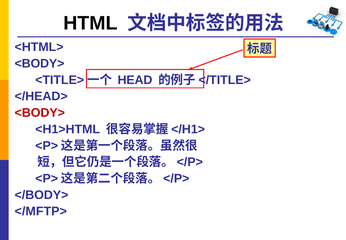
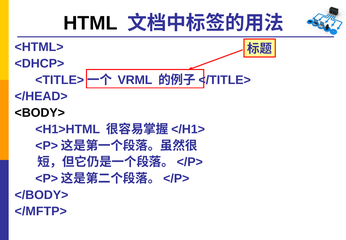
<BODY>: <BODY> -> <DHCP> (39, 63)
HEAD: HEAD -> VRML (135, 80)
<BODY> colour: red -> black (40, 113)
